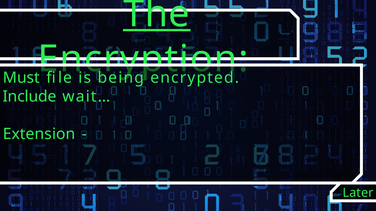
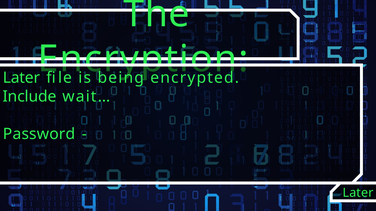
The underline: present -> none (157, 14)
Must: Must -> Later (21, 78)
Extension: Extension -> Password (39, 134)
